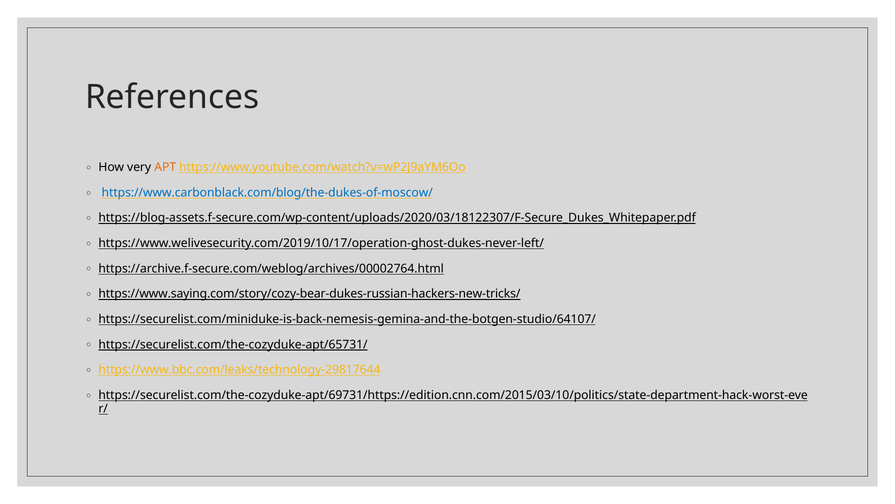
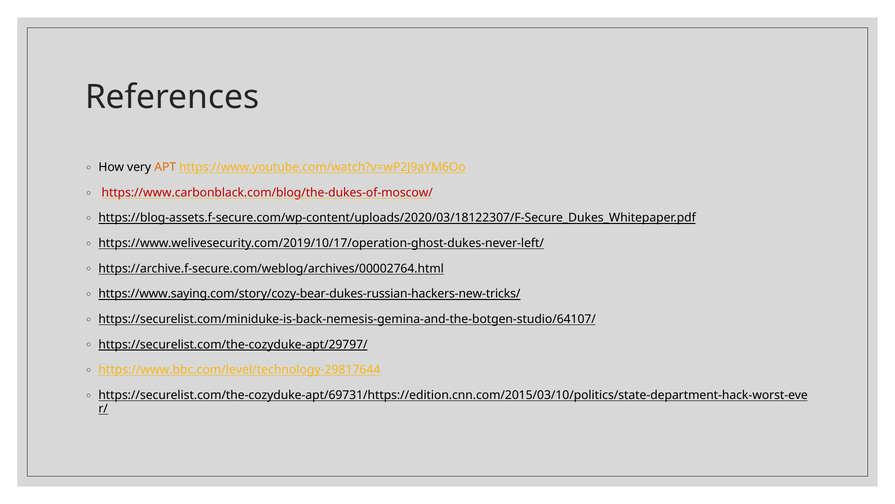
https://www.carbonblack.com/blog/the-dukes-of-moscow/ colour: blue -> red (267, 192)
https://securelist.com/the-cozyduke-apt/65731/: https://securelist.com/the-cozyduke-apt/65731/ -> https://securelist.com/the-cozyduke-apt/29797/ (233, 344)
https://www.bbc.com/leaks/technology-29817644: https://www.bbc.com/leaks/technology-29817644 -> https://www.bbc.com/level/technology-29817644 (239, 369)
